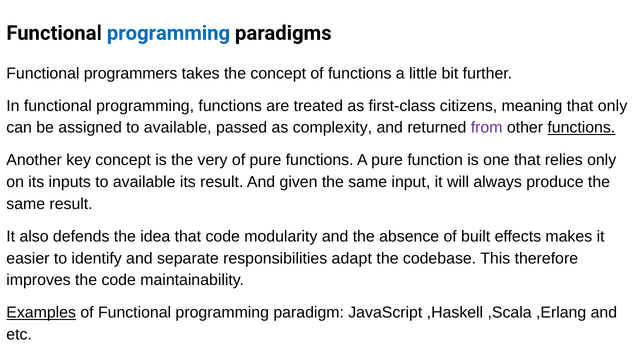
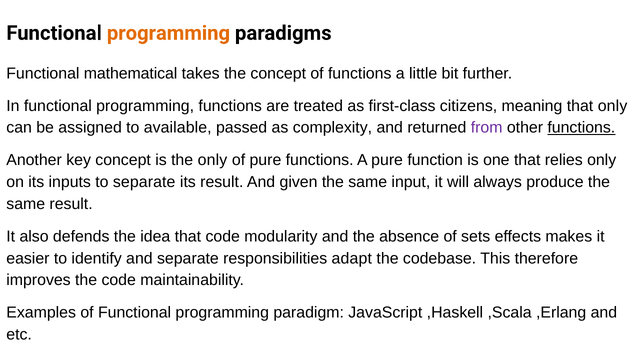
programming colour: blue -> orange (168, 33)
programmers: programmers -> mathematical (131, 73)
the very: very -> only (212, 160)
inputs to available: available -> separate (144, 182)
built: built -> sets (476, 237)
Examples underline: present -> none (41, 313)
